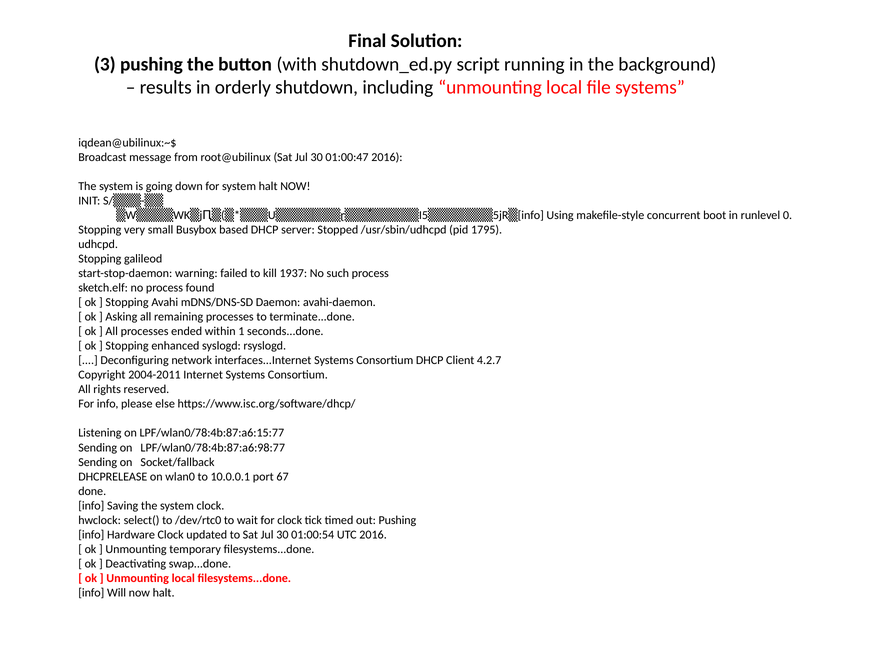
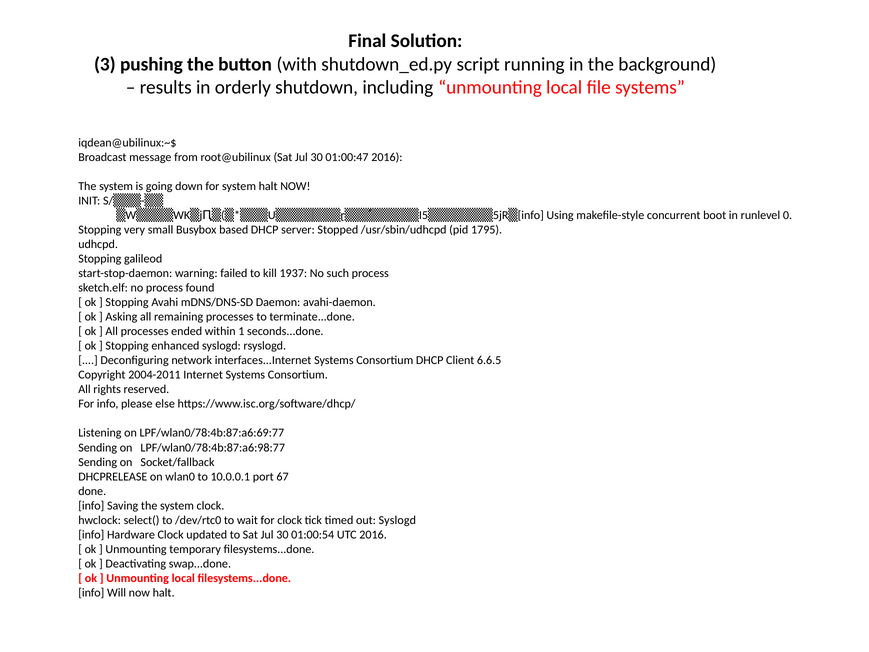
4.2.7: 4.2.7 -> 6.6.5 (489, 360)
LPF/wlan0/78:4b:87:a6:15:77: LPF/wlan0/78:4b:87:a6:15:77 -> LPF/wlan0/78:4b:87:a6:69:77 (212, 433)
out Pushing: Pushing -> Syslogd (397, 520)
